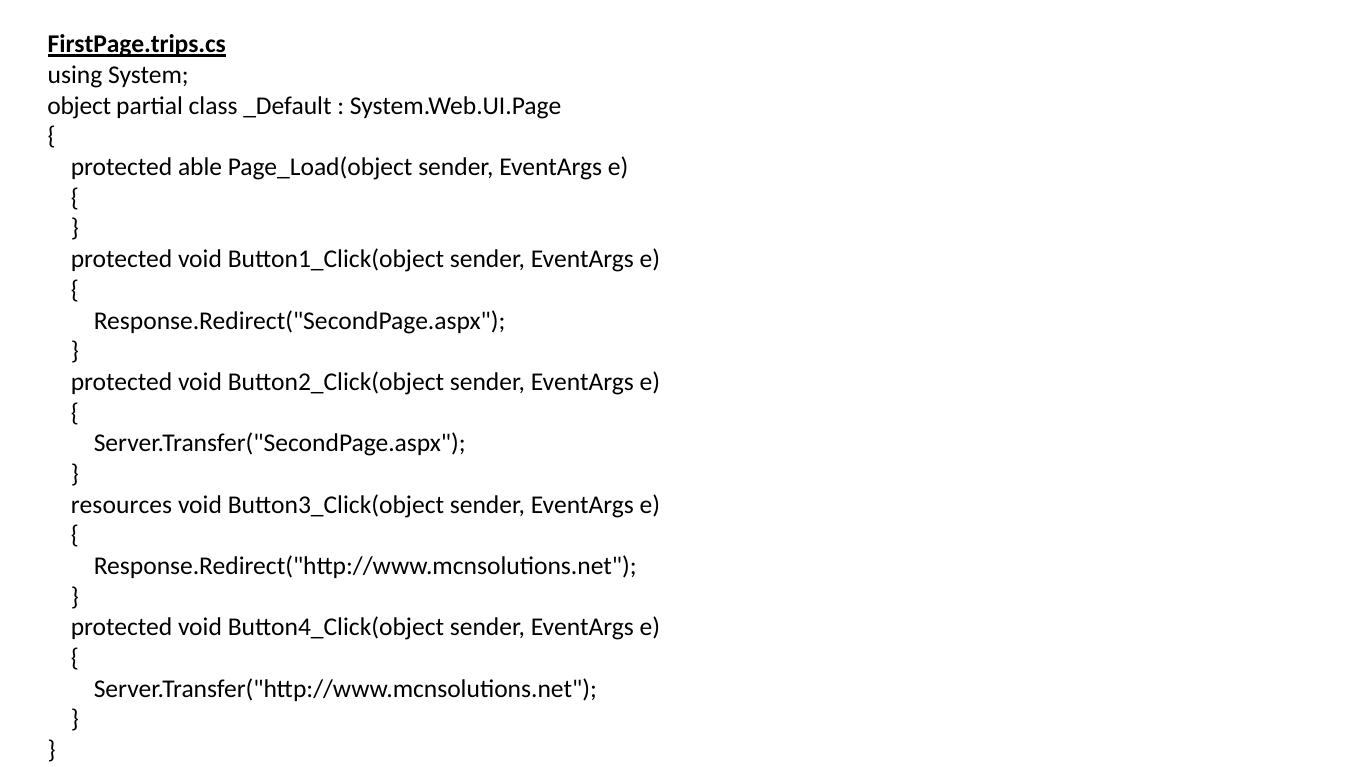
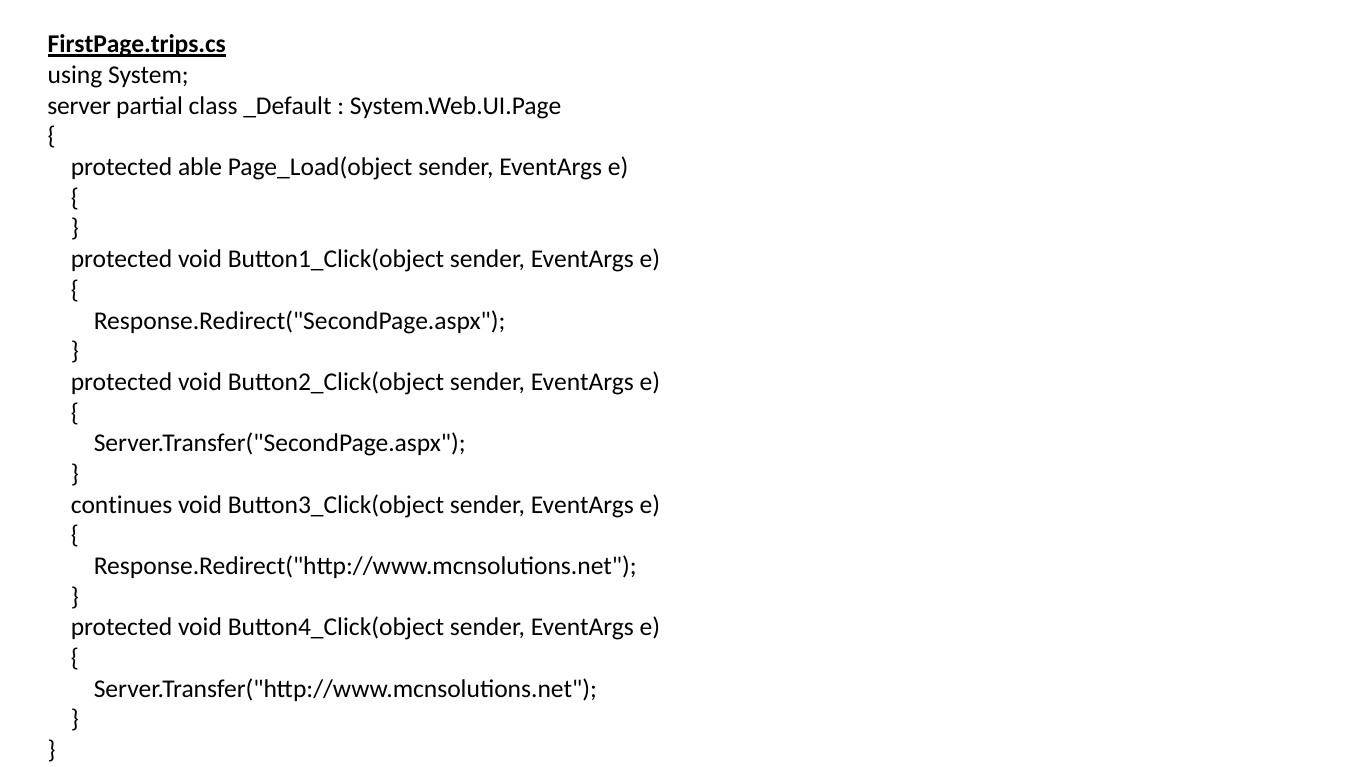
object: object -> server (79, 106)
resources: resources -> continues (121, 504)
